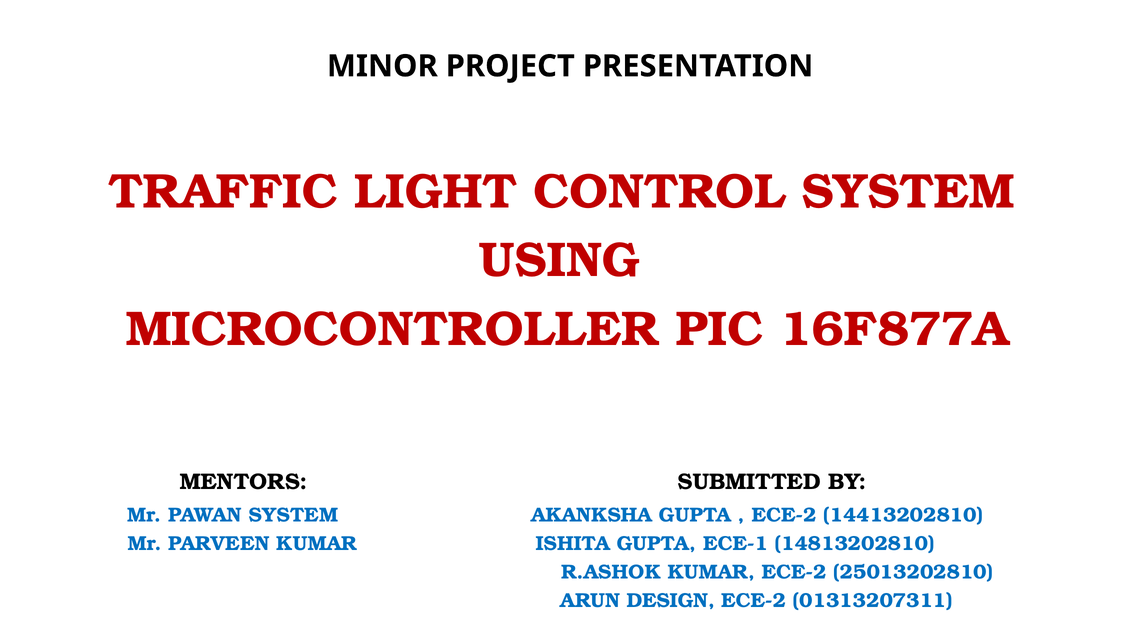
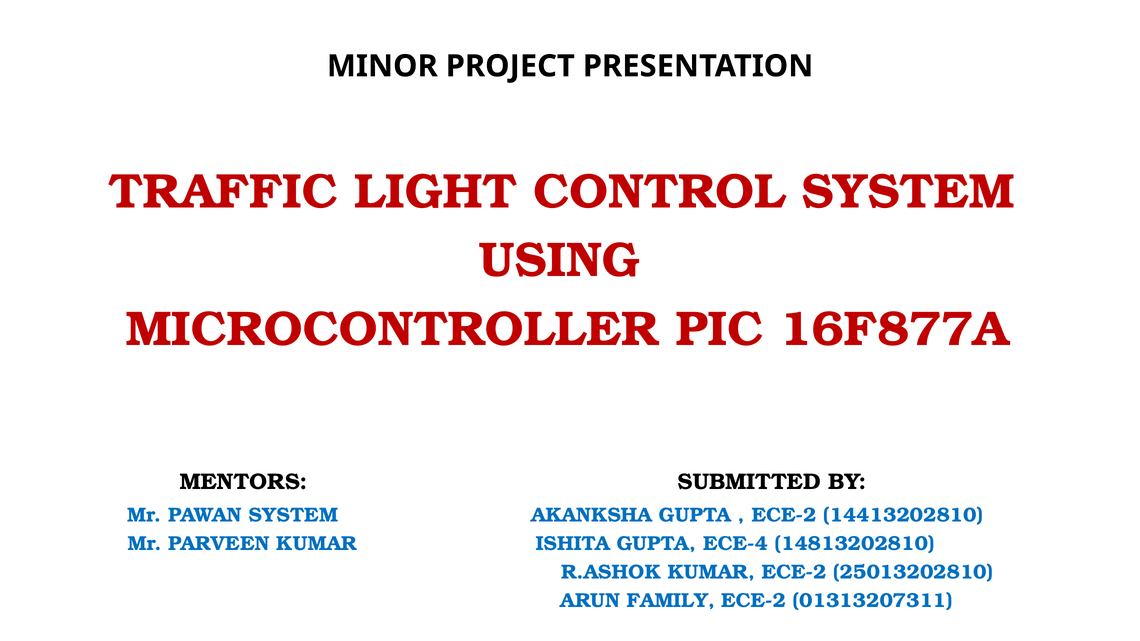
ECE-1: ECE-1 -> ECE-4 (736, 544)
DESIGN: DESIGN -> FAMILY (671, 601)
